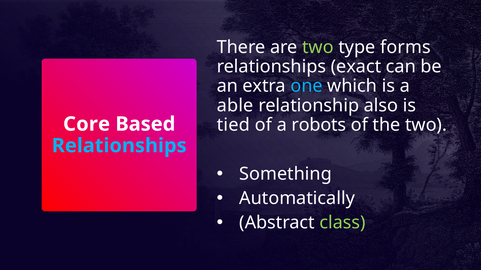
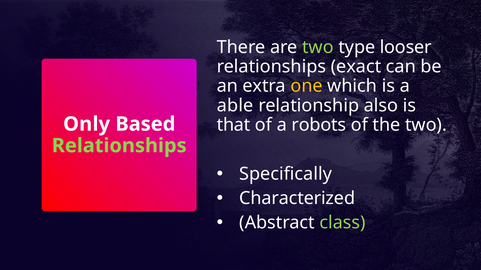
forms: forms -> looser (406, 47)
one colour: light blue -> yellow (307, 86)
tied: tied -> that (234, 125)
Core: Core -> Only (87, 124)
Relationships colour: light blue -> light green (119, 146)
Something: Something -> Specifically (286, 174)
Automatically: Automatically -> Characterized (297, 199)
